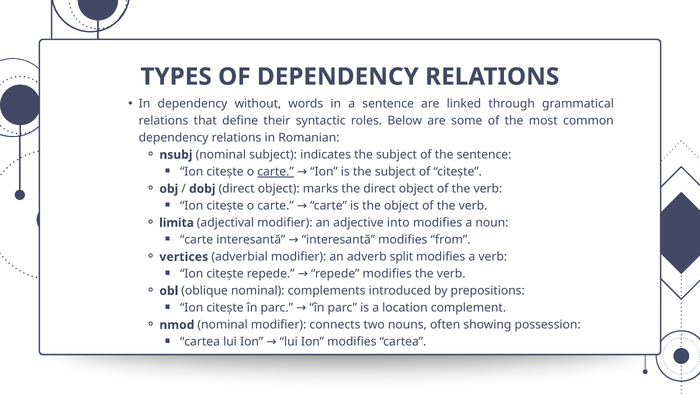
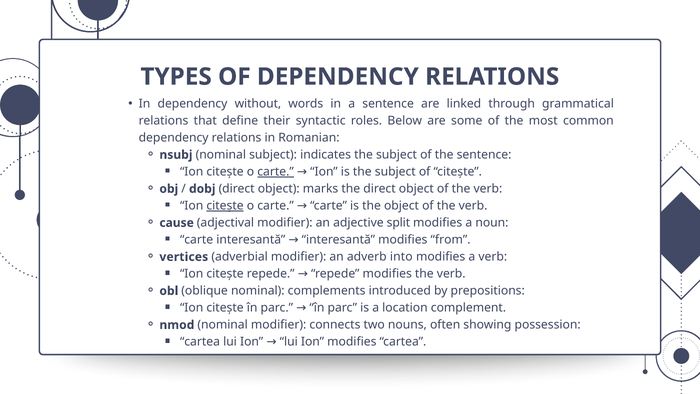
citește underline: none -> present (225, 206)
limita: limita -> cause (177, 223)
into: into -> split (398, 223)
split: split -> into (401, 257)
